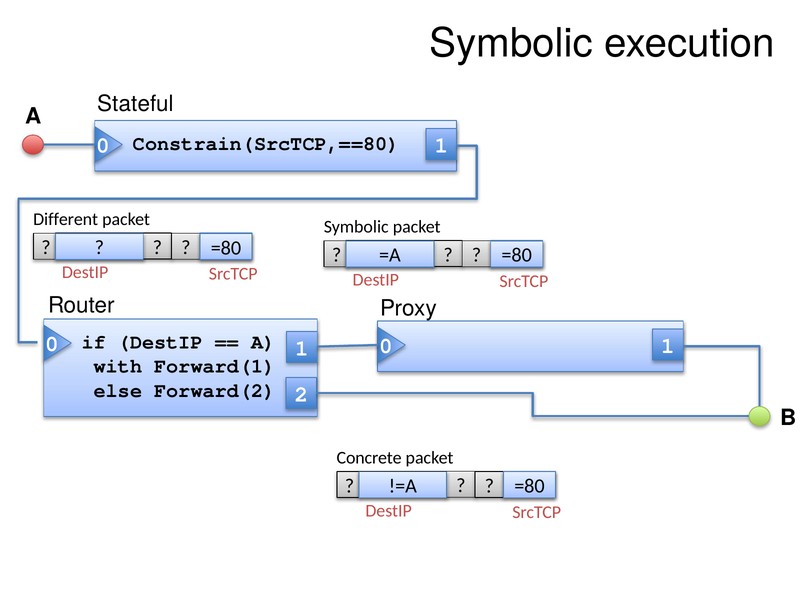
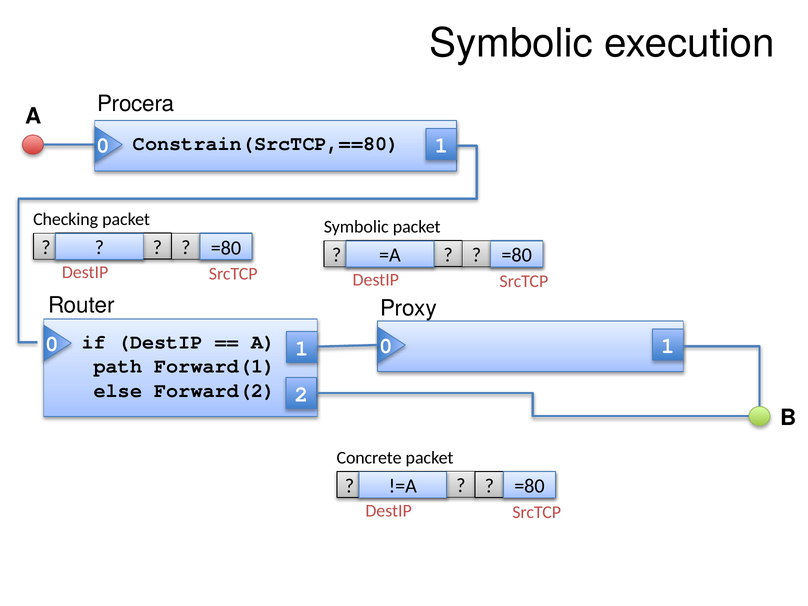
Stateful: Stateful -> Procera (136, 104)
Different: Different -> Checking (66, 219)
with: with -> path (118, 366)
